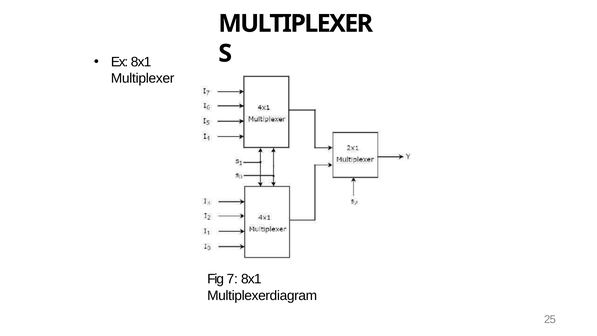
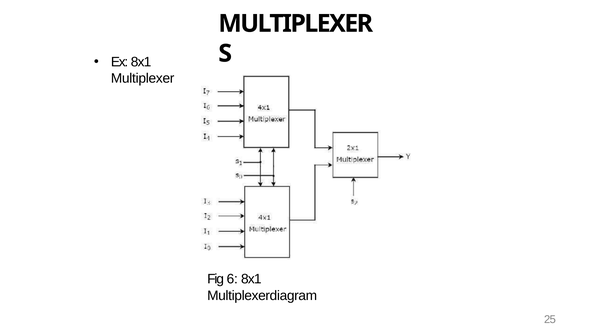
7: 7 -> 6 (232, 279)
